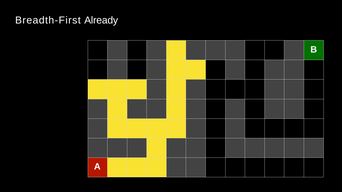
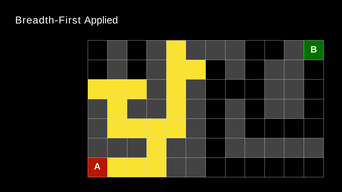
Already: Already -> Applied (101, 20)
